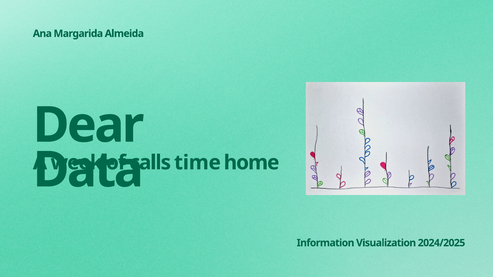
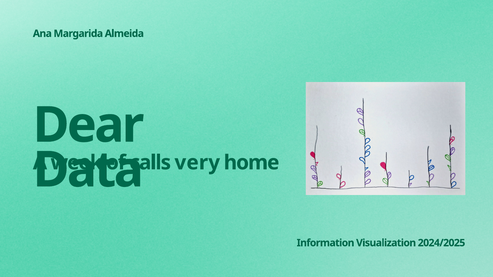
time: time -> very (197, 163)
